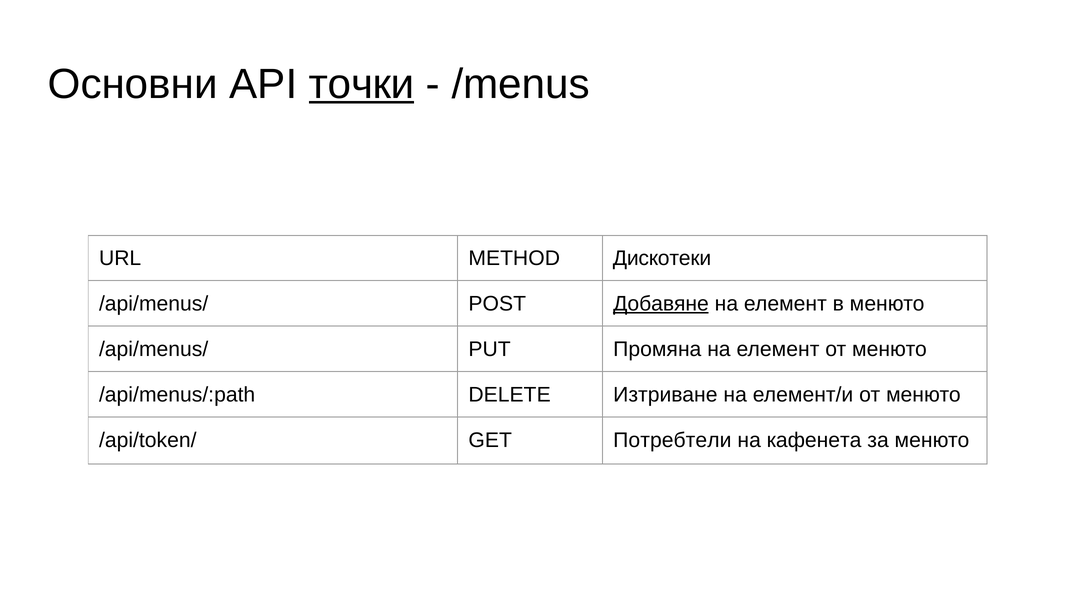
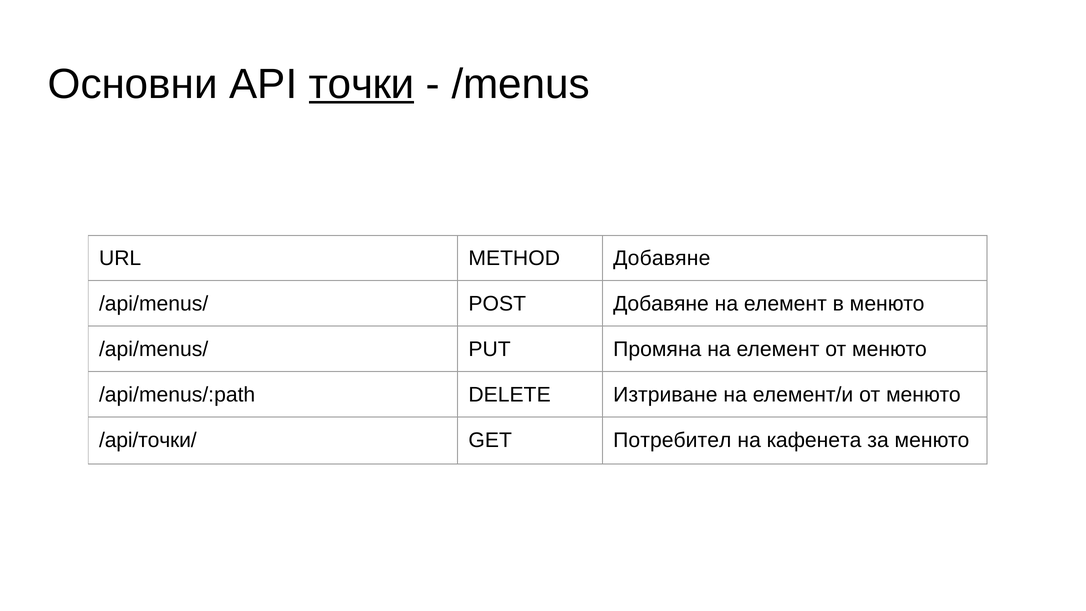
METHOD Дискотеки: Дискотеки -> Добавяне (662, 258)
Добавяне underline: present -> none (661, 304)
/api/token/: /api/token/ -> /api/точки/ (148, 440)
Потребтели: Потребтели -> Потребител (672, 440)
